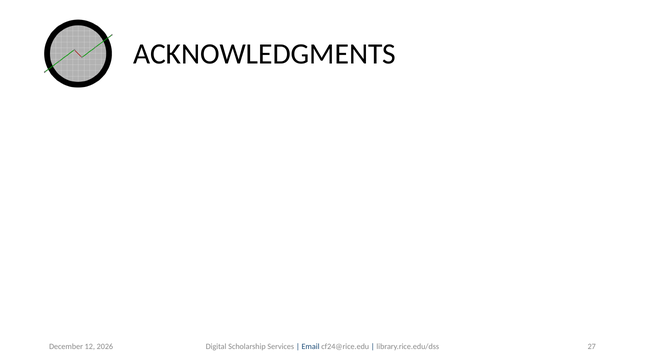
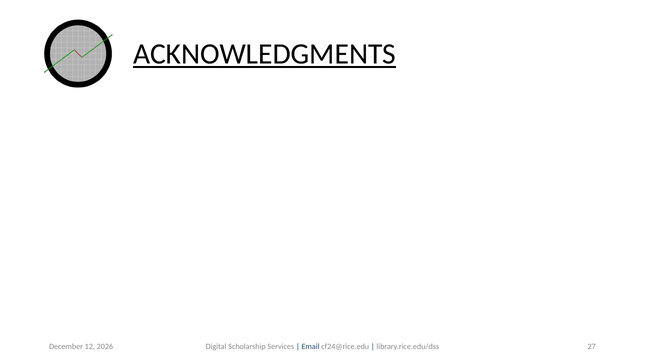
ACKNOWLEDGMENTS underline: none -> present (265, 54)
